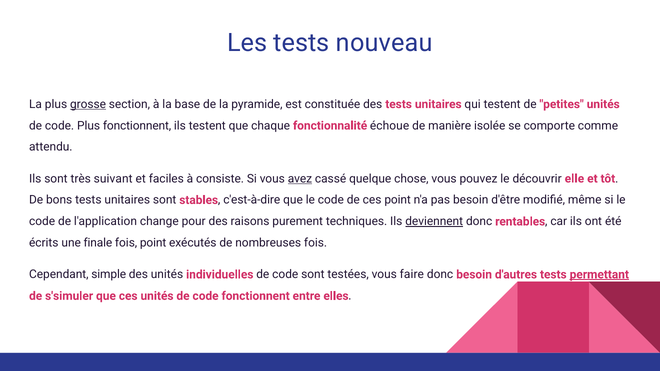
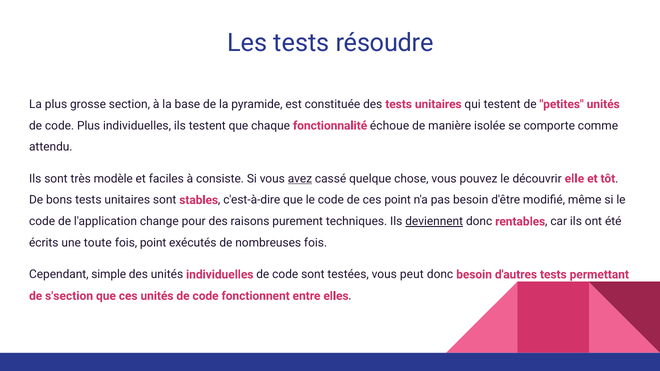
nouveau: nouveau -> résoudre (384, 43)
grosse underline: present -> none (88, 104)
Plus fonctionnent: fonctionnent -> individuelles (137, 126)
suivant: suivant -> modèle (113, 179)
finale: finale -> toute (98, 243)
faire: faire -> peut (412, 275)
permettant underline: present -> none (599, 275)
s'simuler: s'simuler -> s'section (69, 296)
